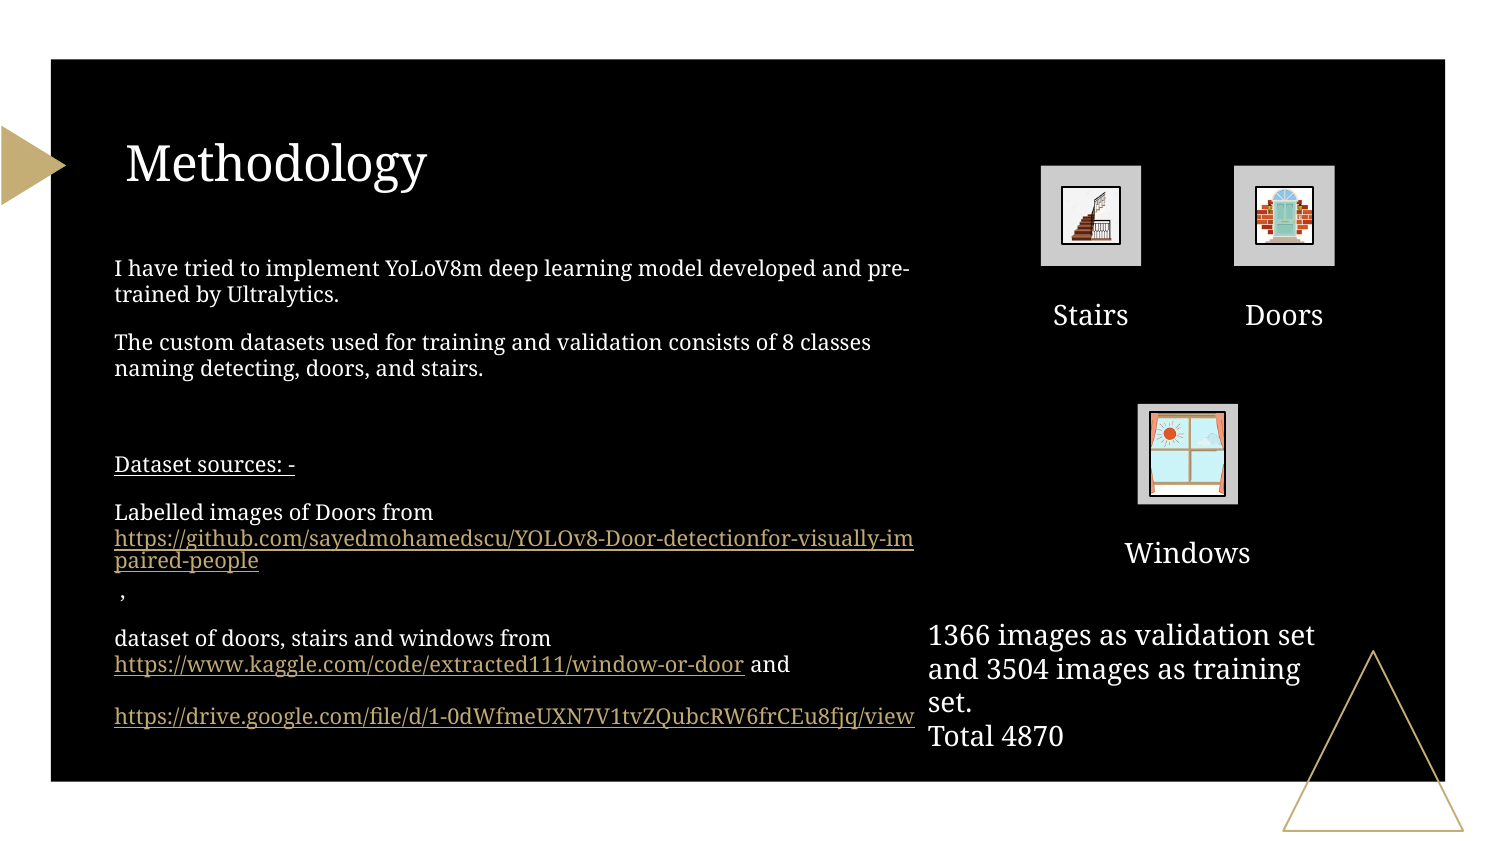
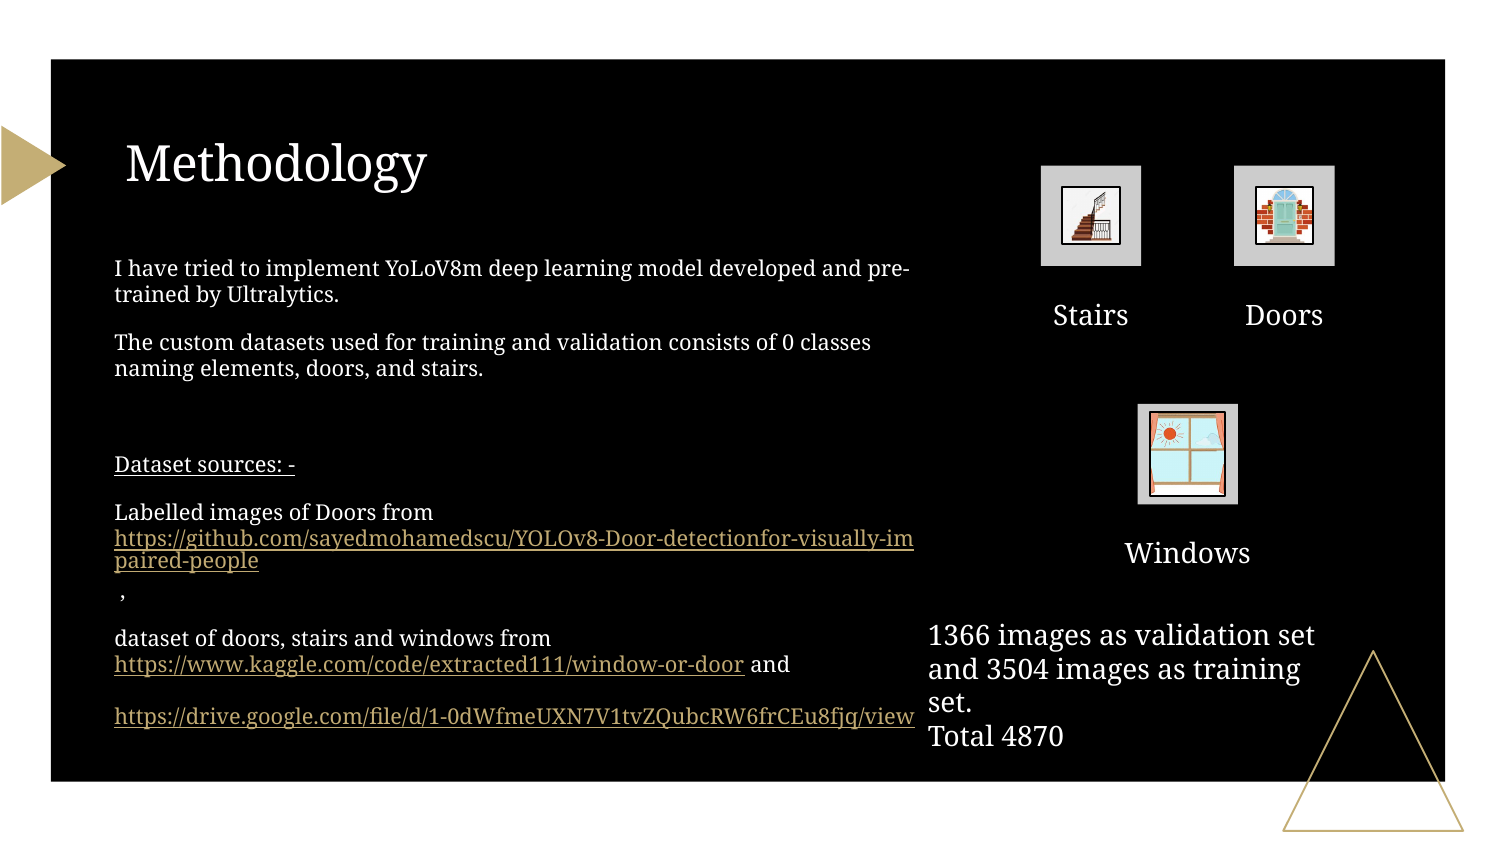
8: 8 -> 0 (788, 344)
detecting: detecting -> elements (250, 370)
